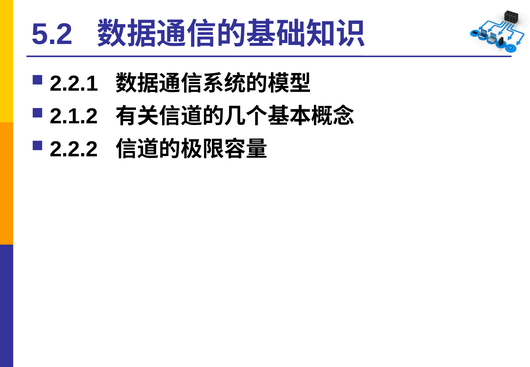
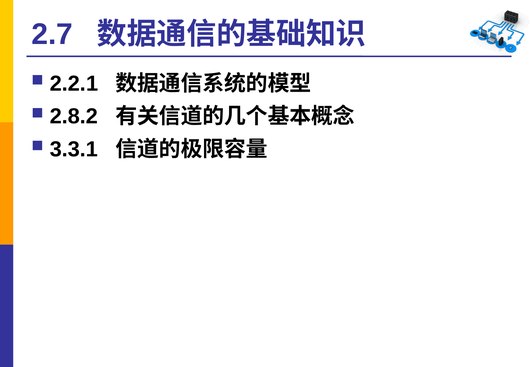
5.2: 5.2 -> 2.7 (52, 34)
2.1.2: 2.1.2 -> 2.8.2 (74, 116)
2.2.2: 2.2.2 -> 3.3.1 (74, 149)
